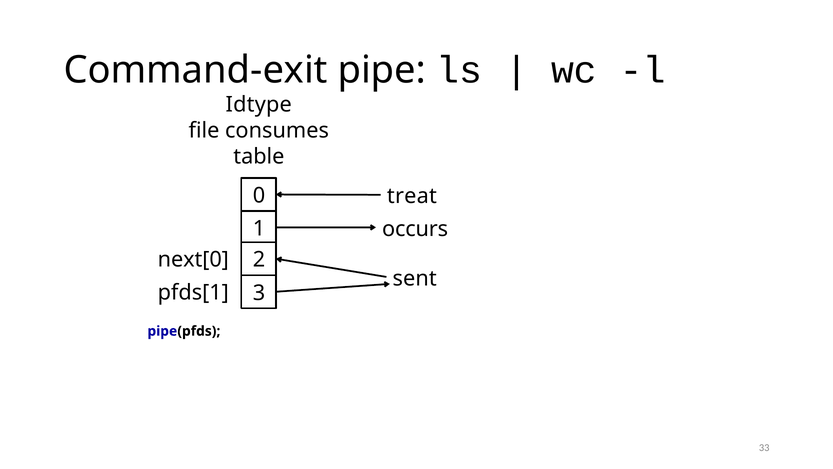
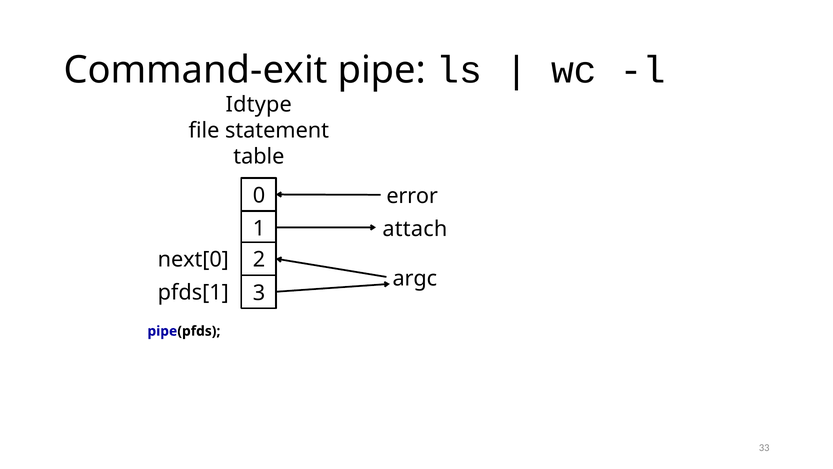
consumes: consumes -> statement (277, 130)
treat: treat -> error (412, 196)
occurs: occurs -> attach (415, 229)
sent: sent -> argc (415, 278)
